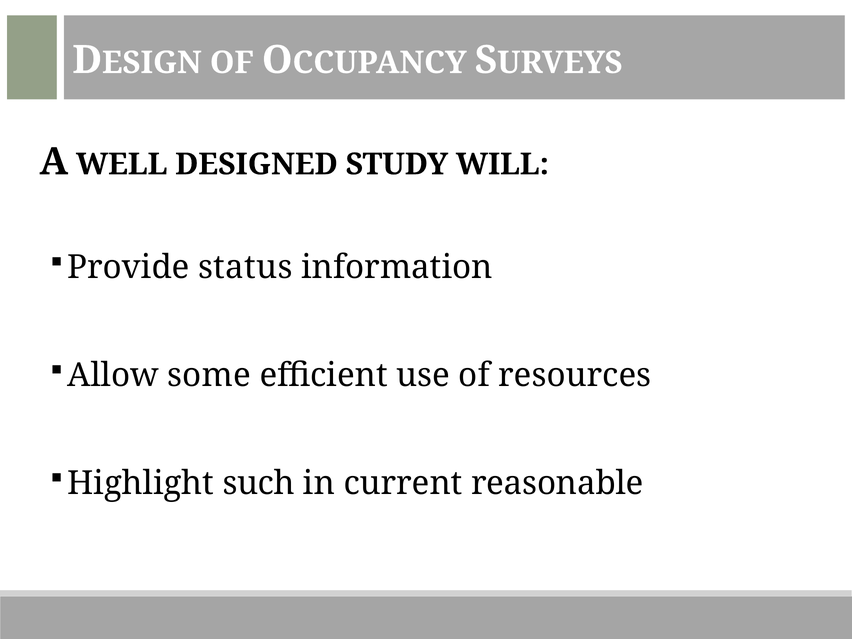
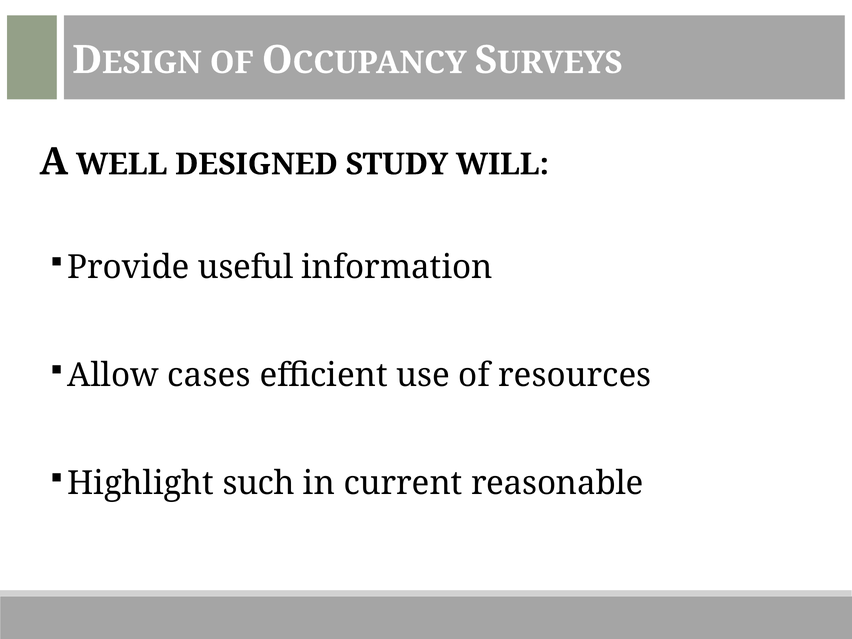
status: status -> useful (246, 268)
some: some -> cases (209, 375)
